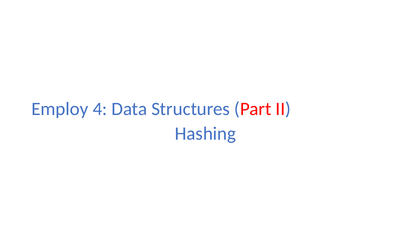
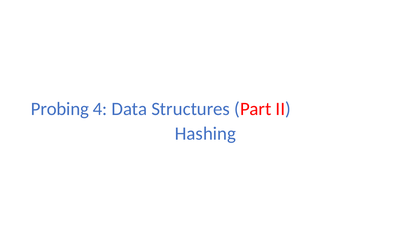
Employ: Employ -> Probing (60, 109)
